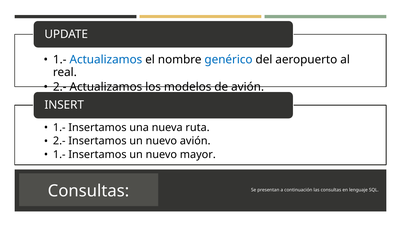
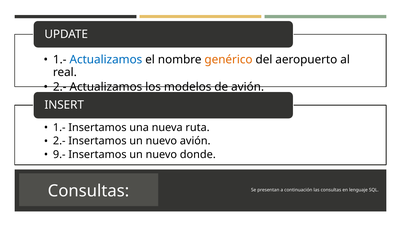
genérico colour: blue -> orange (229, 60)
1.-: 1.- -> 9.- (59, 154)
mayor: mayor -> donde (198, 154)
